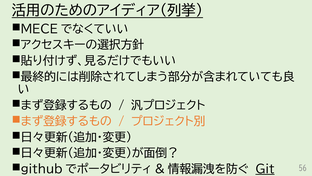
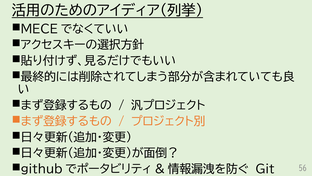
Git underline: present -> none (265, 169)
